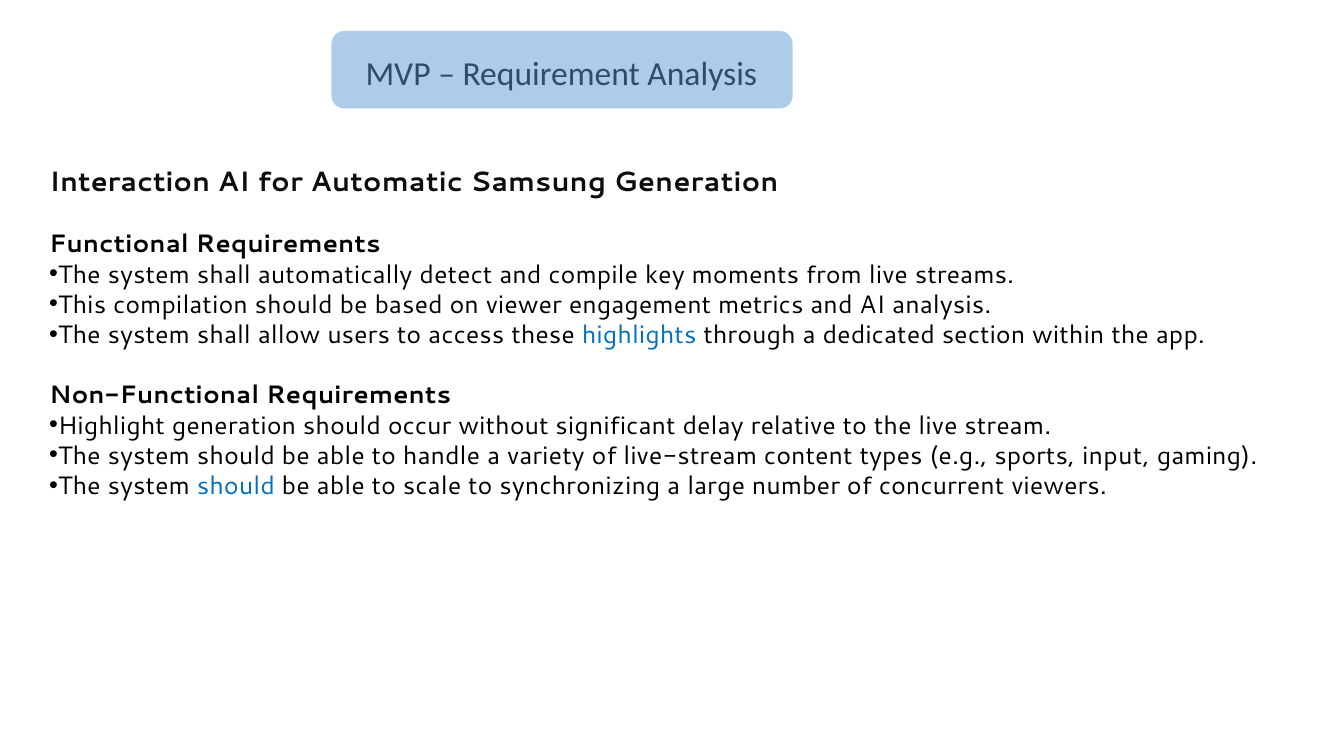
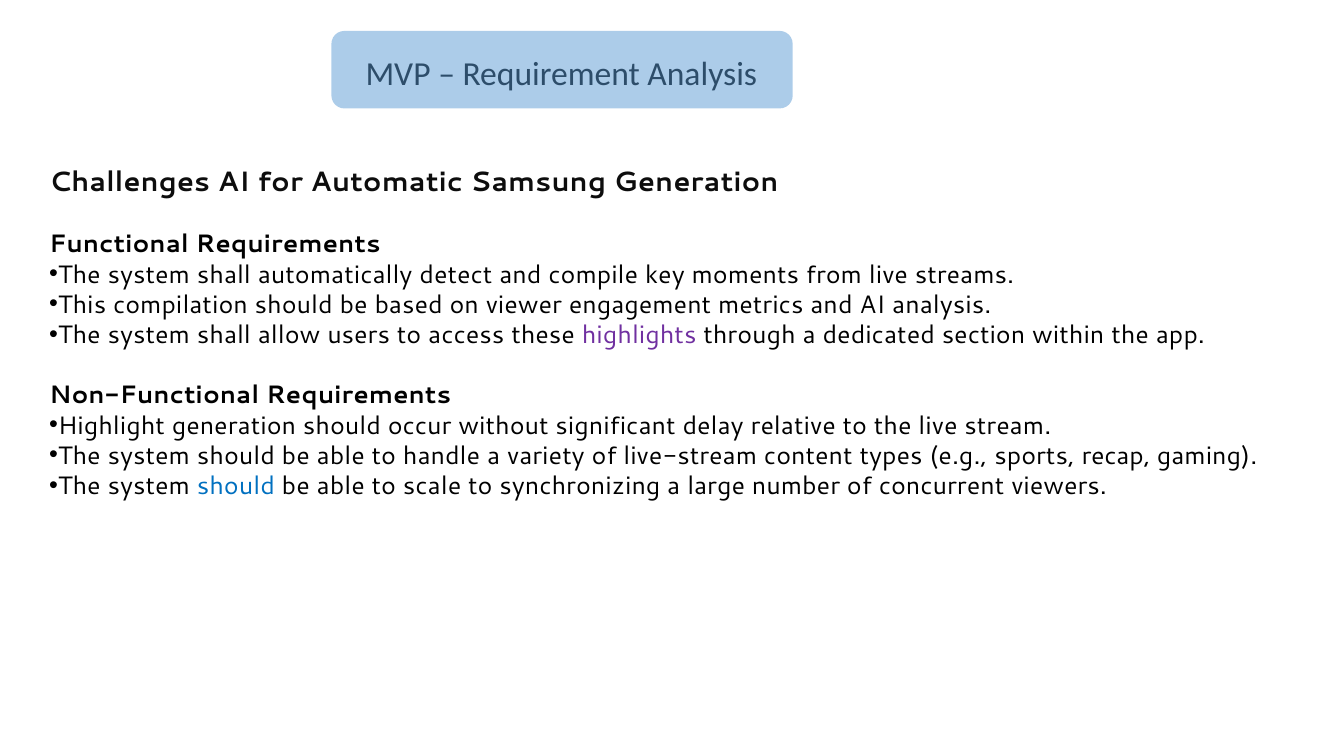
Interaction: Interaction -> Challenges (130, 183)
highlights colour: blue -> purple (639, 335)
input: input -> recap (1116, 456)
